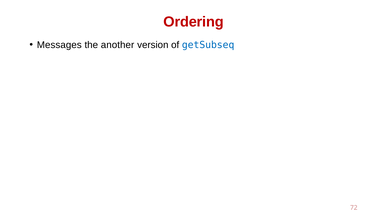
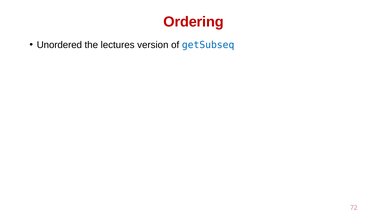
Messages: Messages -> Unordered (59, 45)
another: another -> lectures (118, 45)
